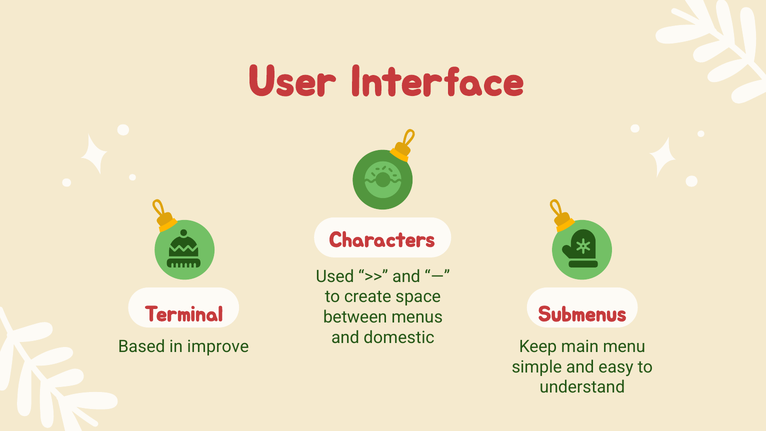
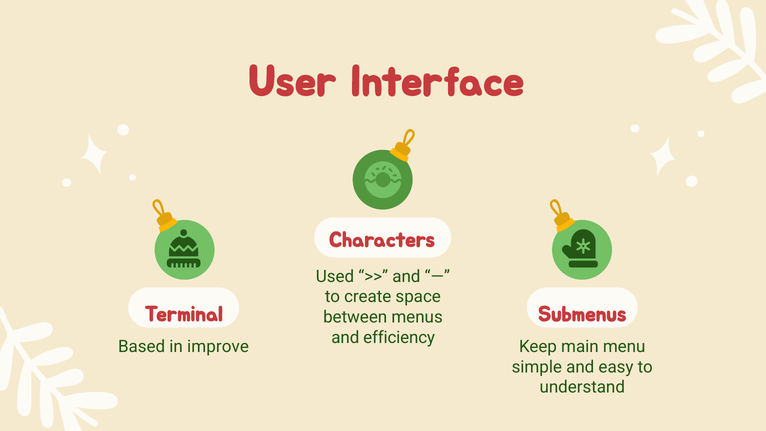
domestic: domestic -> efficiency (399, 338)
